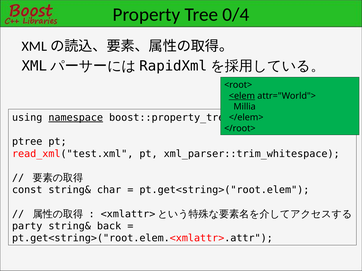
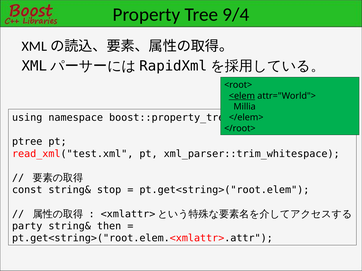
0/4: 0/4 -> 9/4 (236, 15)
namespace underline: present -> none (76, 118)
char: char -> stop (109, 190)
back: back -> then (109, 226)
